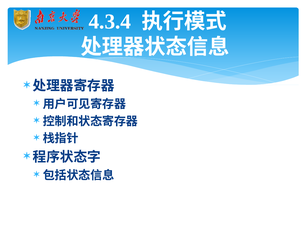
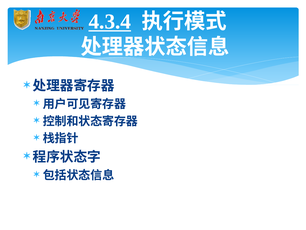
4.3.4 underline: none -> present (110, 22)
